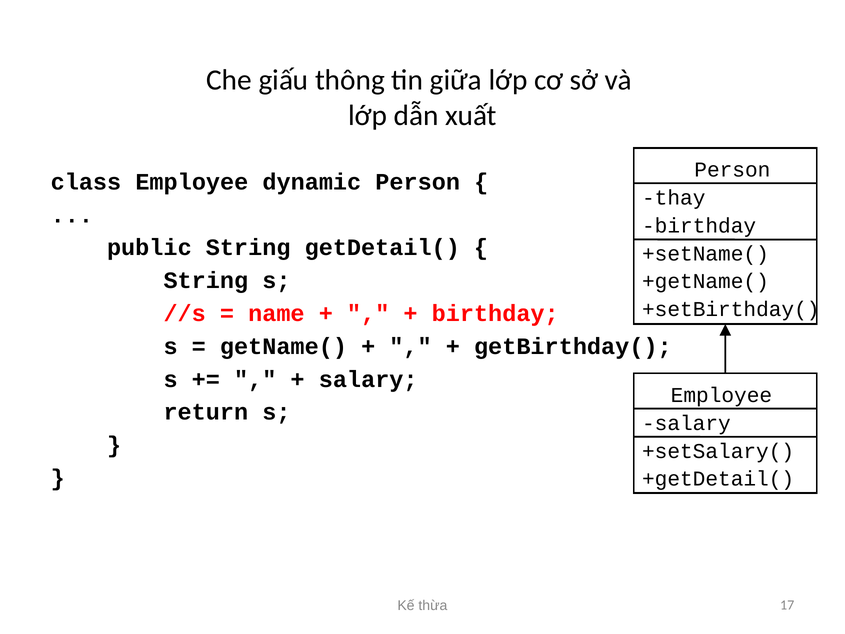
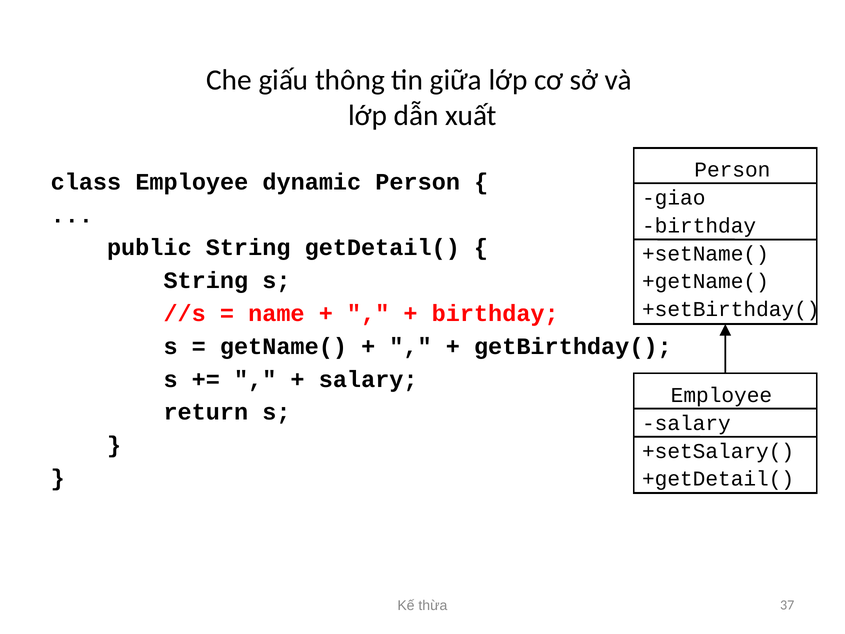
thay: thay -> giao (674, 198)
17: 17 -> 37 (787, 605)
